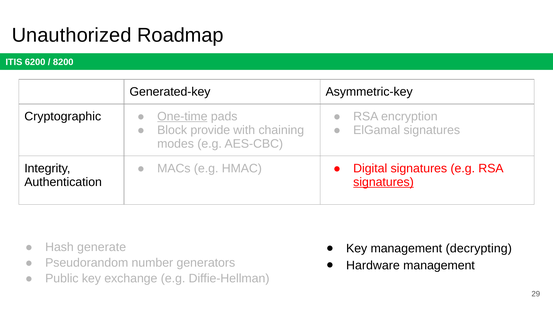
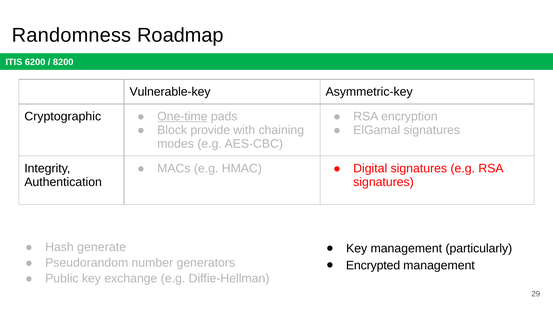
Unauthorized: Unauthorized -> Randomness (72, 35)
Generated-key: Generated-key -> Vulnerable-key (170, 92)
signatures underline: present -> none (384, 182)
decrypting: decrypting -> particularly (479, 248)
Hardware: Hardware -> Encrypted (373, 265)
